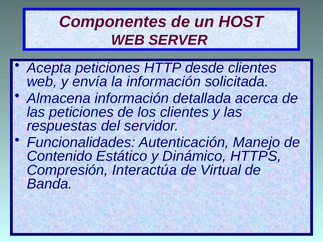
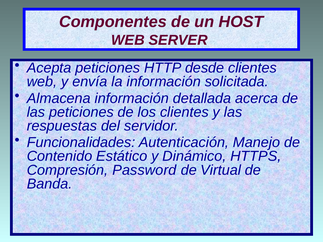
Interactúa: Interactúa -> Password (144, 170)
